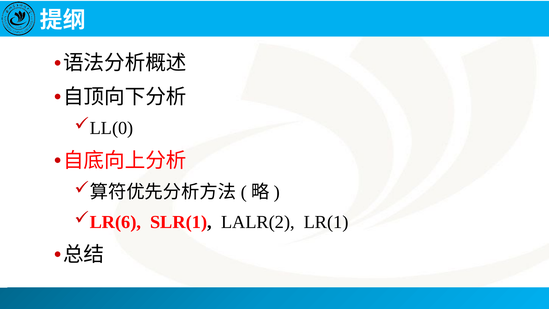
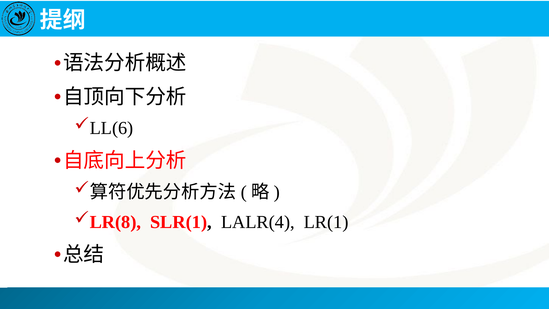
LL(0: LL(0 -> LL(6 (112, 128)
LR(6: LR(6 -> LR(8 (115, 222)
LALR(2: LALR(2 -> LALR(4 (258, 222)
